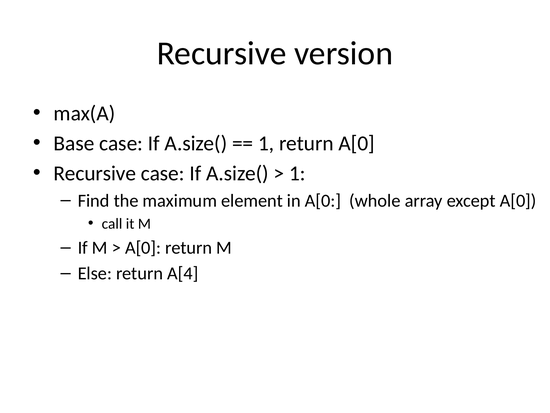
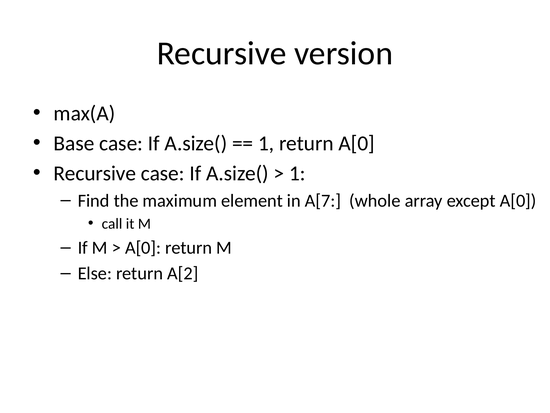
in A[0: A[0 -> A[7 (323, 200)
A[4: A[4 -> A[2 (183, 273)
